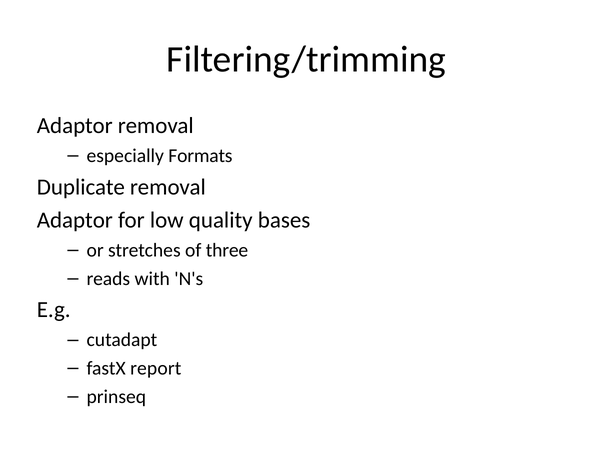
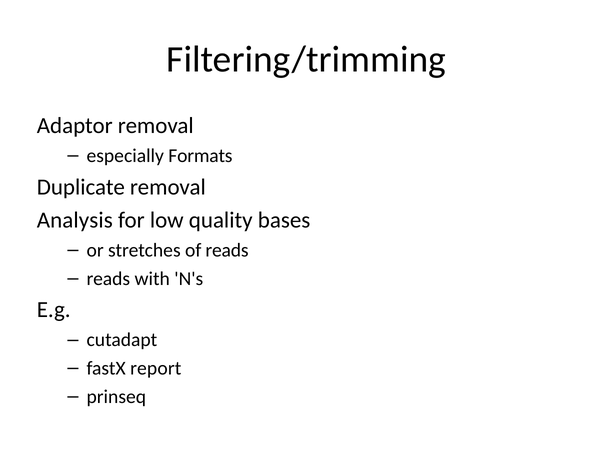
Adaptor: Adaptor -> Analysis (75, 220)
of three: three -> reads (227, 250)
